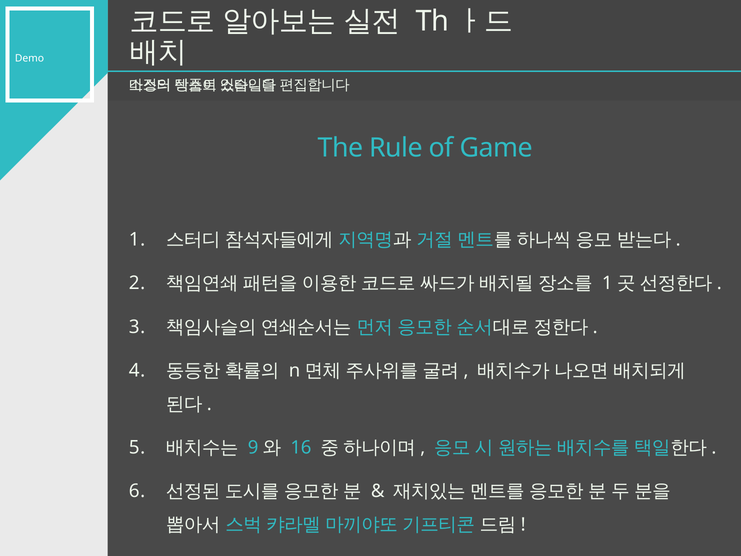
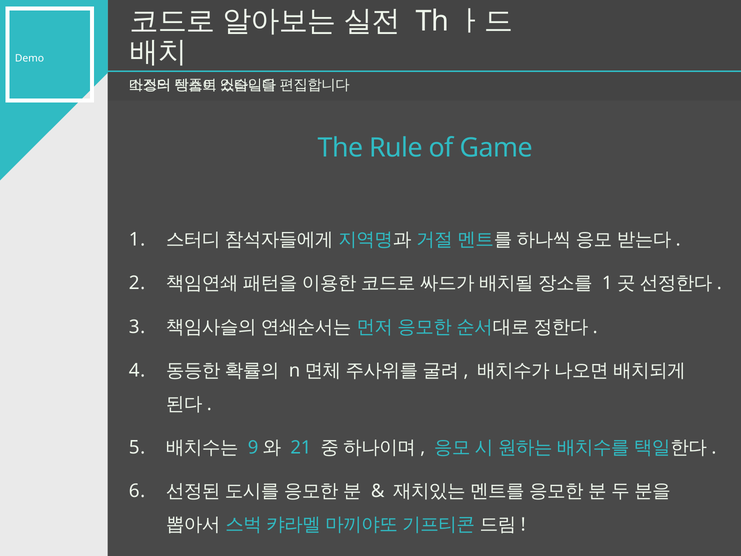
16: 16 -> 21 (301, 447)
